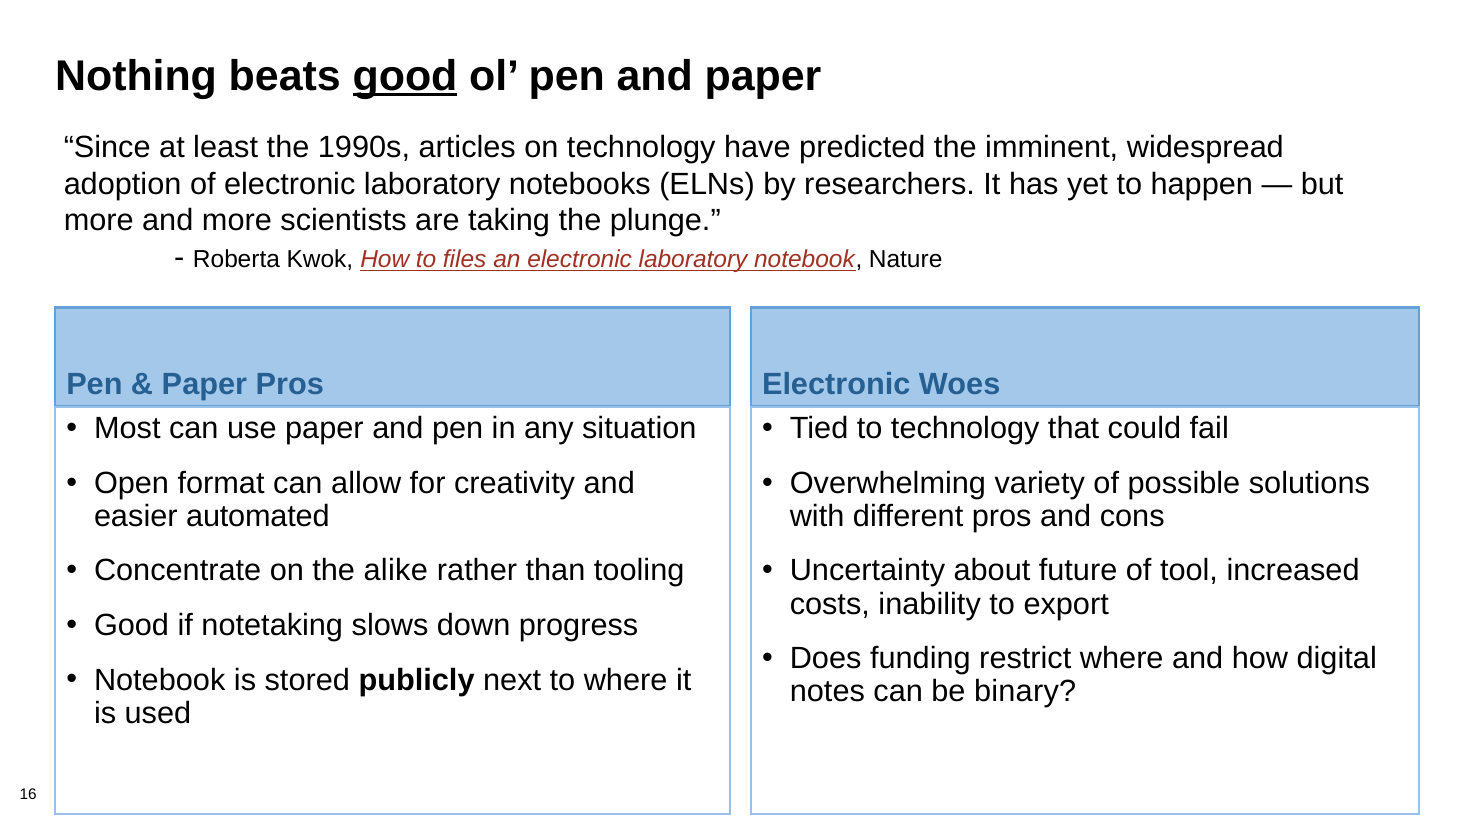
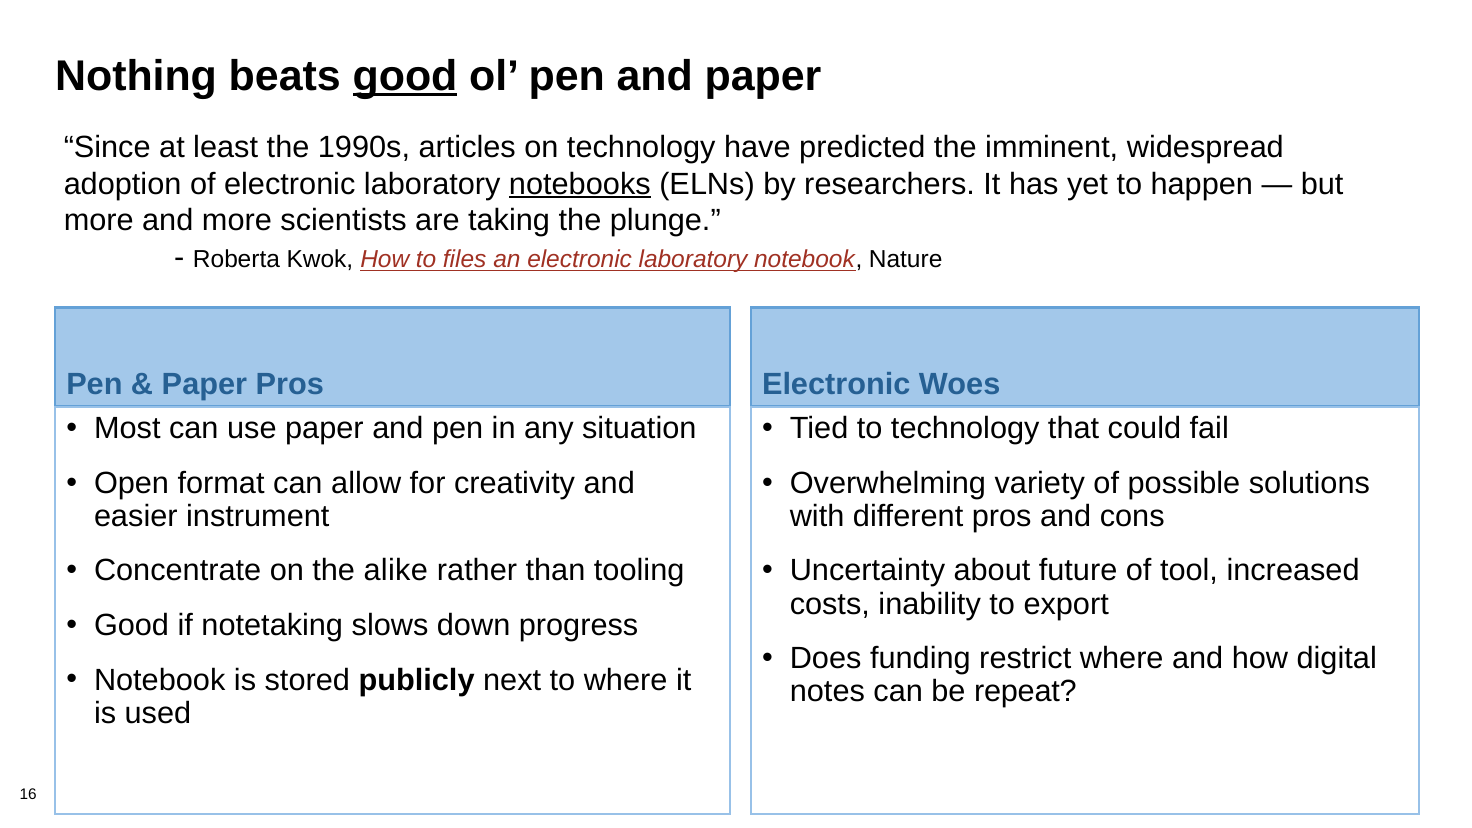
notebooks underline: none -> present (580, 184)
automated: automated -> instrument (258, 516)
binary: binary -> repeat (1025, 692)
